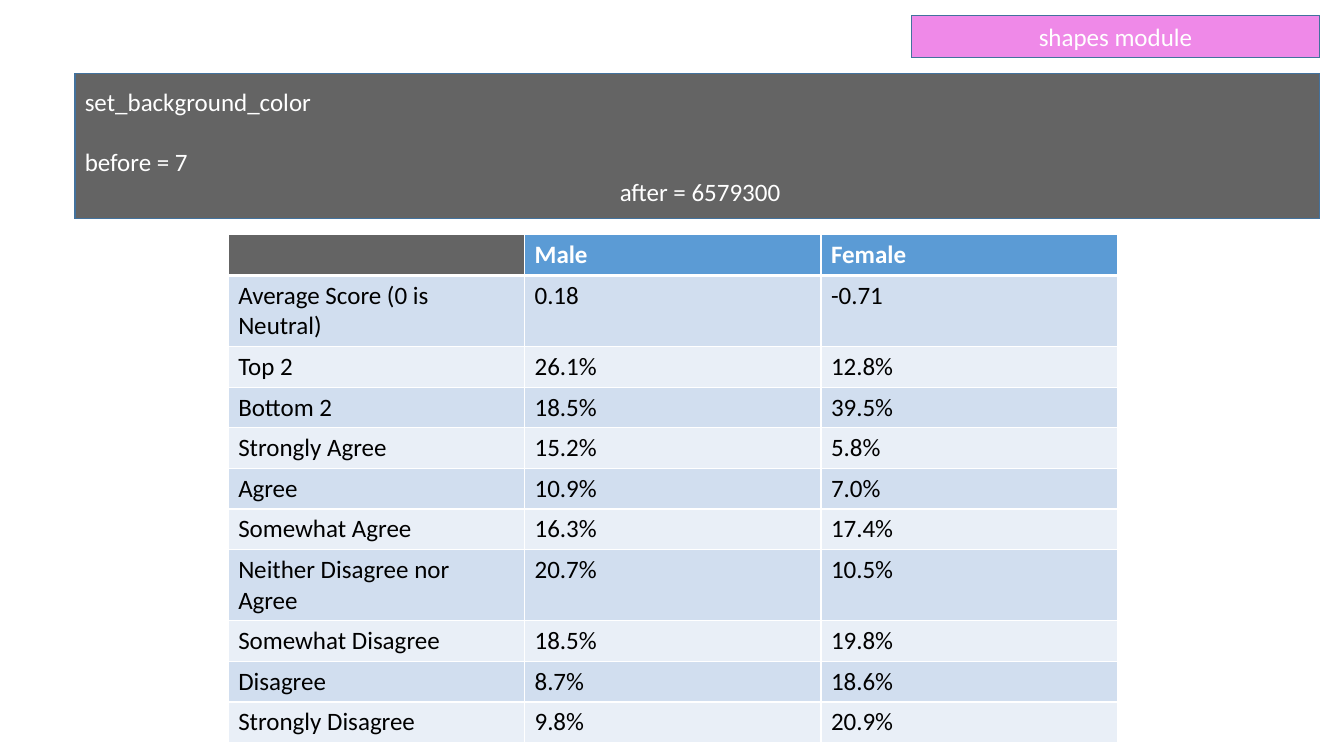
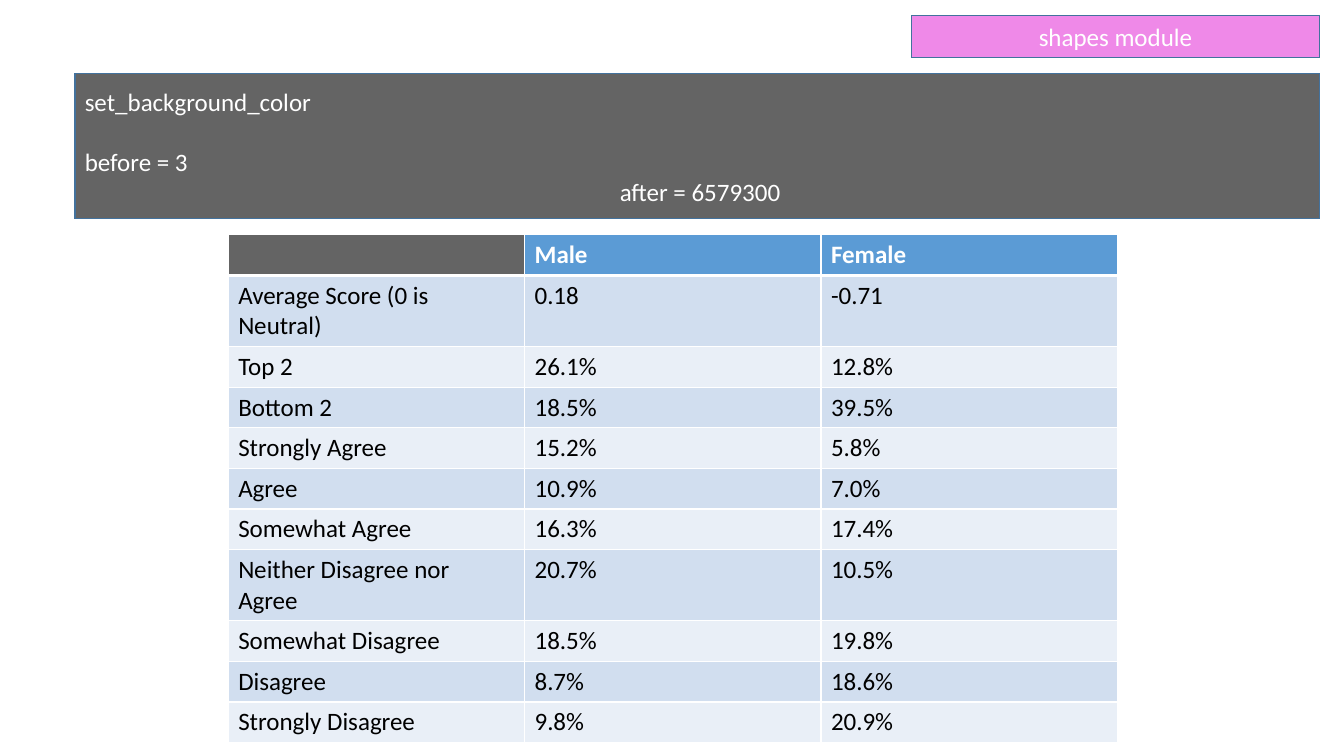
7: 7 -> 3 (181, 163)
